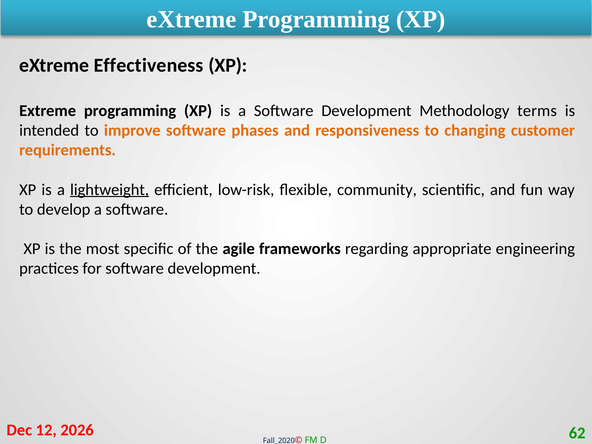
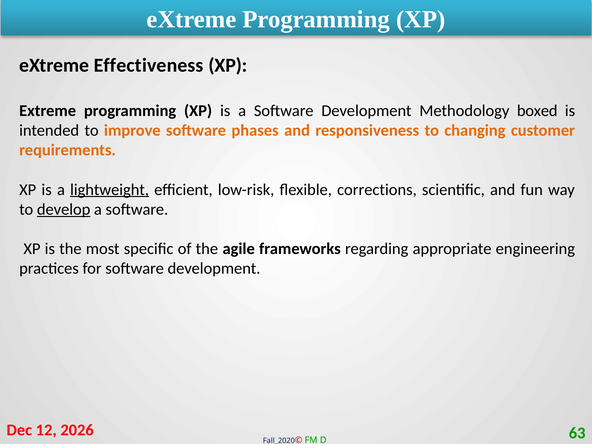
terms: terms -> boxed (537, 111)
community: community -> corrections (377, 190)
develop underline: none -> present (64, 209)
62: 62 -> 63 (577, 433)
